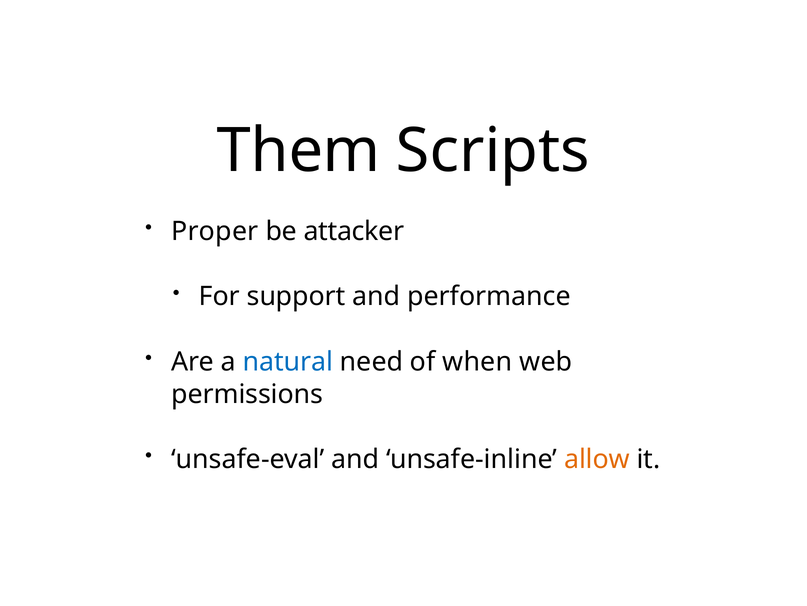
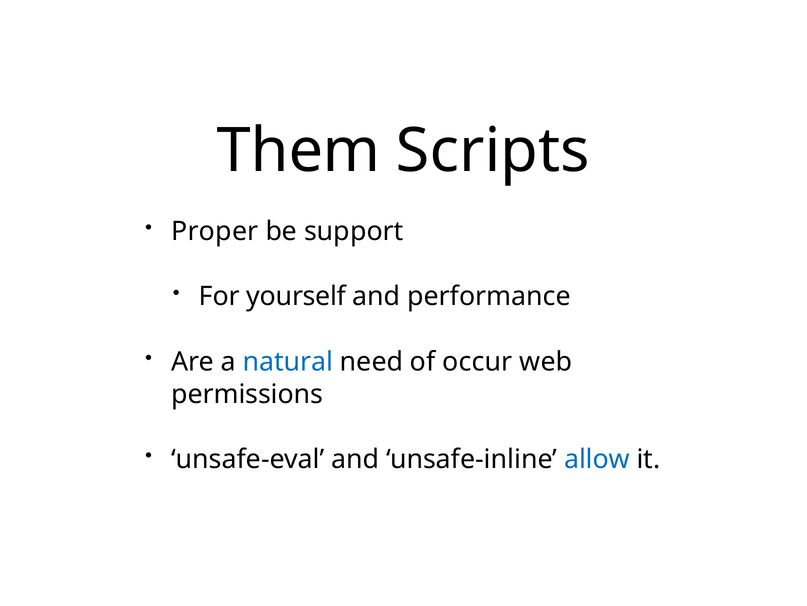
attacker: attacker -> support (354, 231)
support: support -> yourself (296, 296)
when: when -> occur (477, 362)
allow colour: orange -> blue (597, 459)
